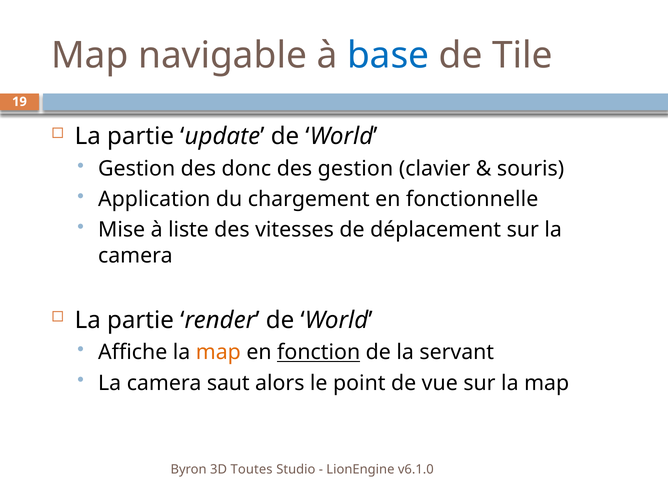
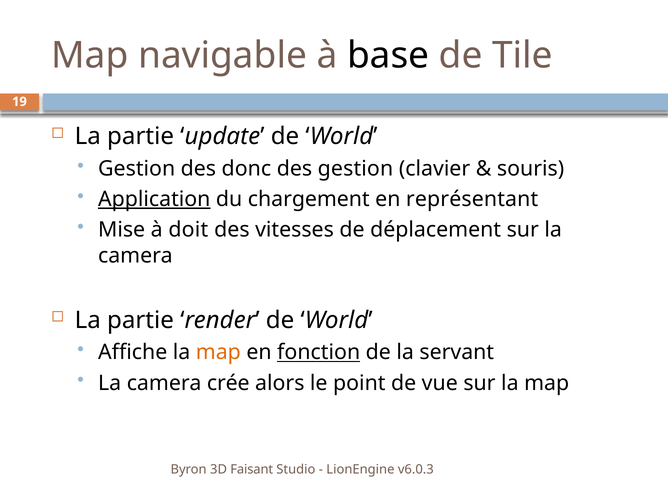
base colour: blue -> black (388, 55)
Application underline: none -> present (154, 199)
fonctionnelle: fonctionnelle -> représentant (472, 199)
liste: liste -> doit (188, 230)
saut: saut -> crée (228, 383)
Toutes: Toutes -> Faisant (252, 470)
v6.1.0: v6.1.0 -> v6.0.3 (416, 470)
